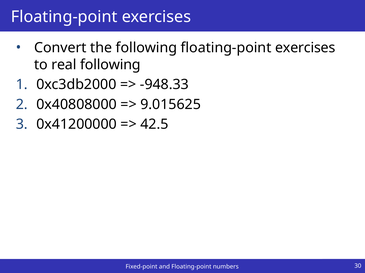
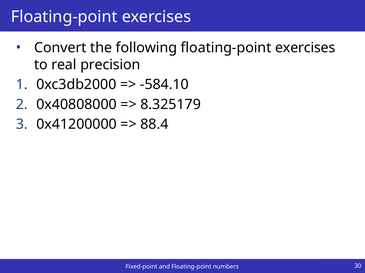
real following: following -> precision (110, 65)
-948.33: -948.33 -> -584.10 (164, 85)
9.015625: 9.015625 -> 8.325179 (171, 105)
42.5: 42.5 -> 88.4 (154, 125)
